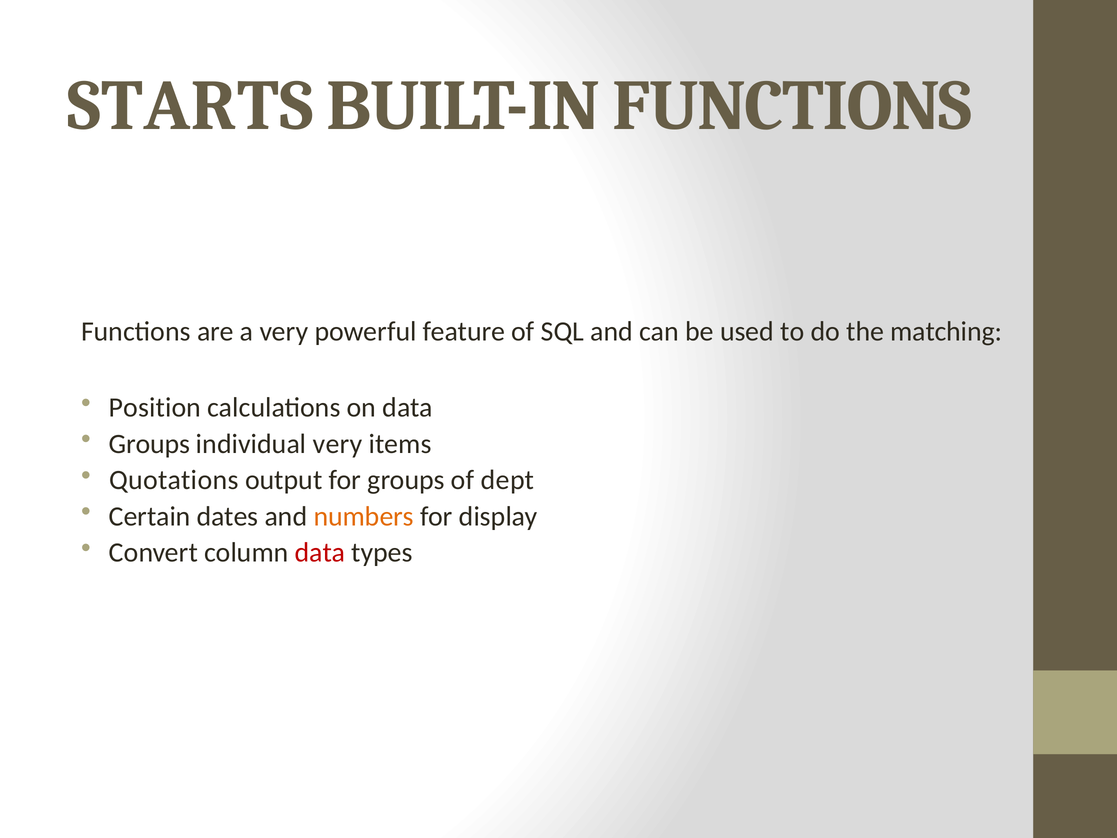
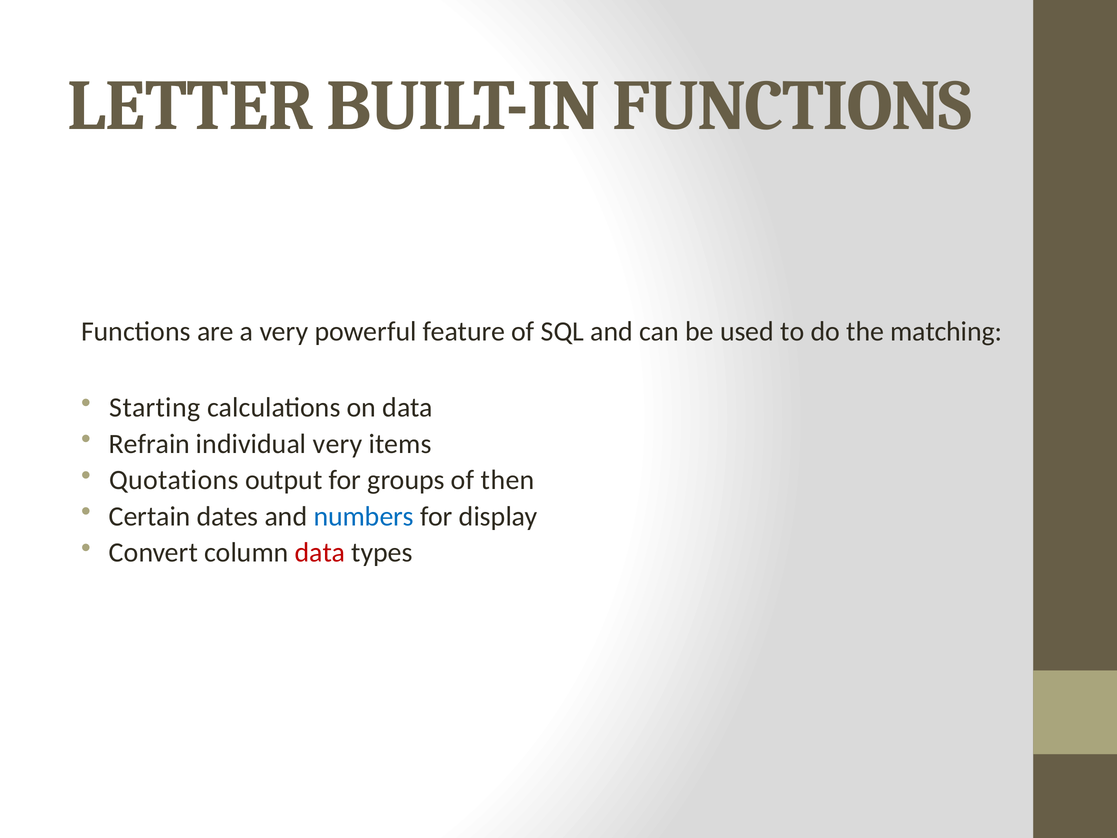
STARTS: STARTS -> LETTER (191, 106)
Position: Position -> Starting (155, 407)
Groups: Groups -> Refrain (149, 444)
dept: dept -> then (508, 480)
numbers colour: orange -> blue (364, 516)
